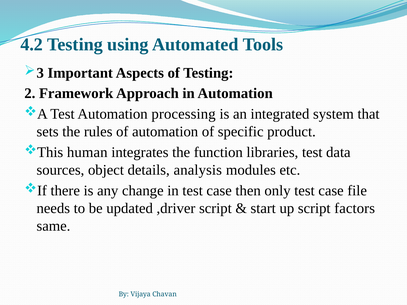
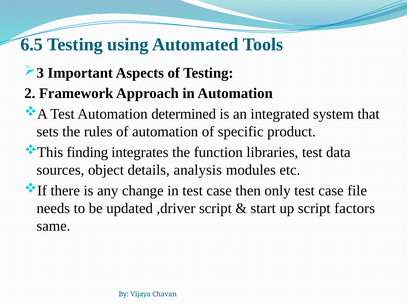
4.2: 4.2 -> 6.5 (32, 45)
processing: processing -> determined (184, 114)
human: human -> finding (87, 152)
